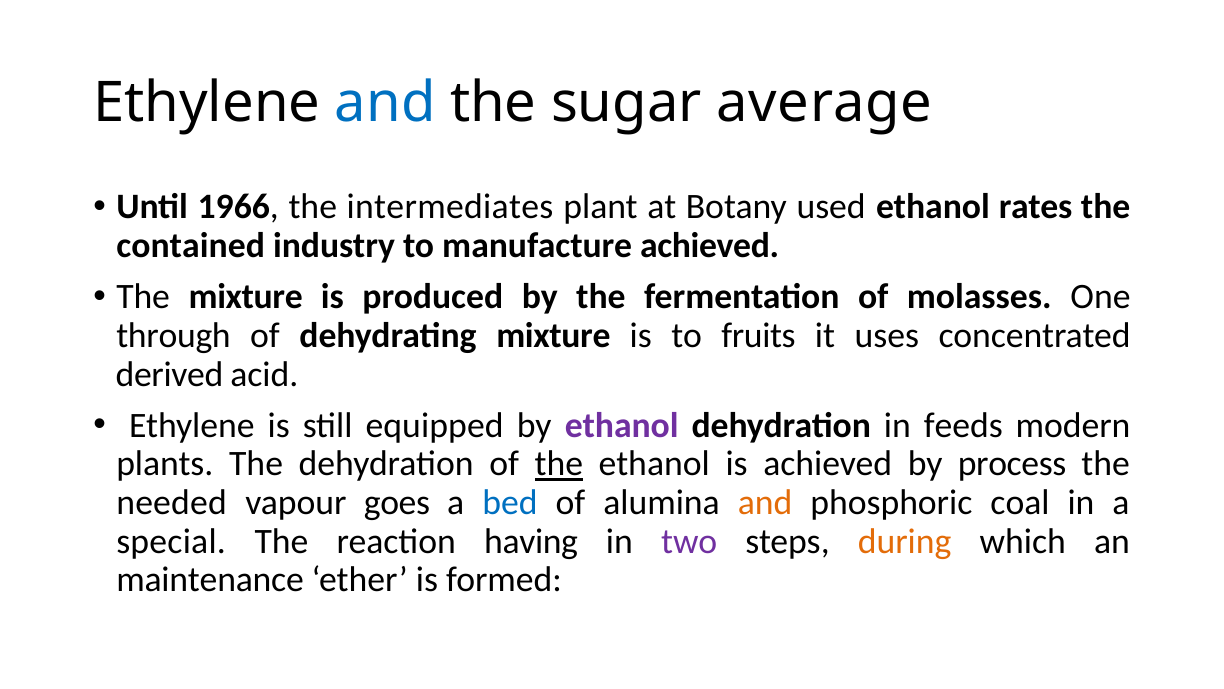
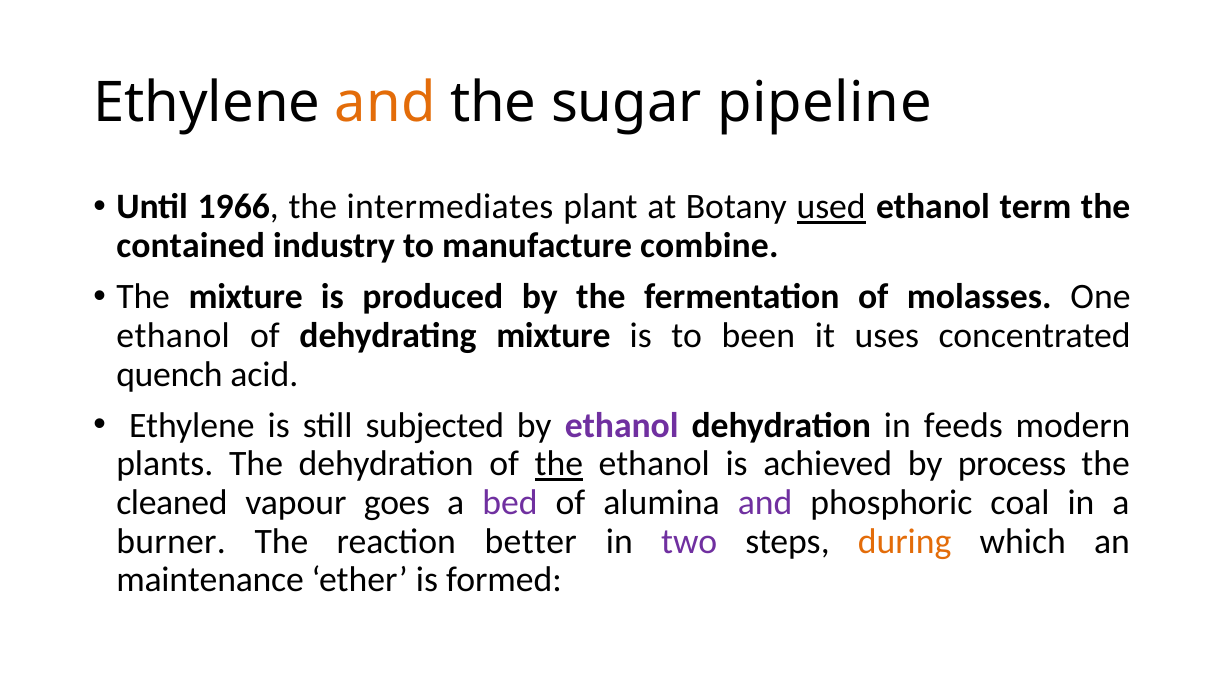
and colour: blue -> orange (385, 103)
average: average -> pipeline (825, 103)
used underline: none -> present (831, 207)
rates: rates -> term (1035, 207)
manufacture achieved: achieved -> combine (709, 246)
through: through -> ethanol (173, 335)
fruits: fruits -> been (758, 335)
derived: derived -> quench (169, 374)
equipped: equipped -> subjected (435, 425)
needed: needed -> cleaned (172, 502)
bed colour: blue -> purple (510, 502)
and colour: orange -> purple (765, 502)
special: special -> burner (171, 541)
having: having -> better (531, 541)
